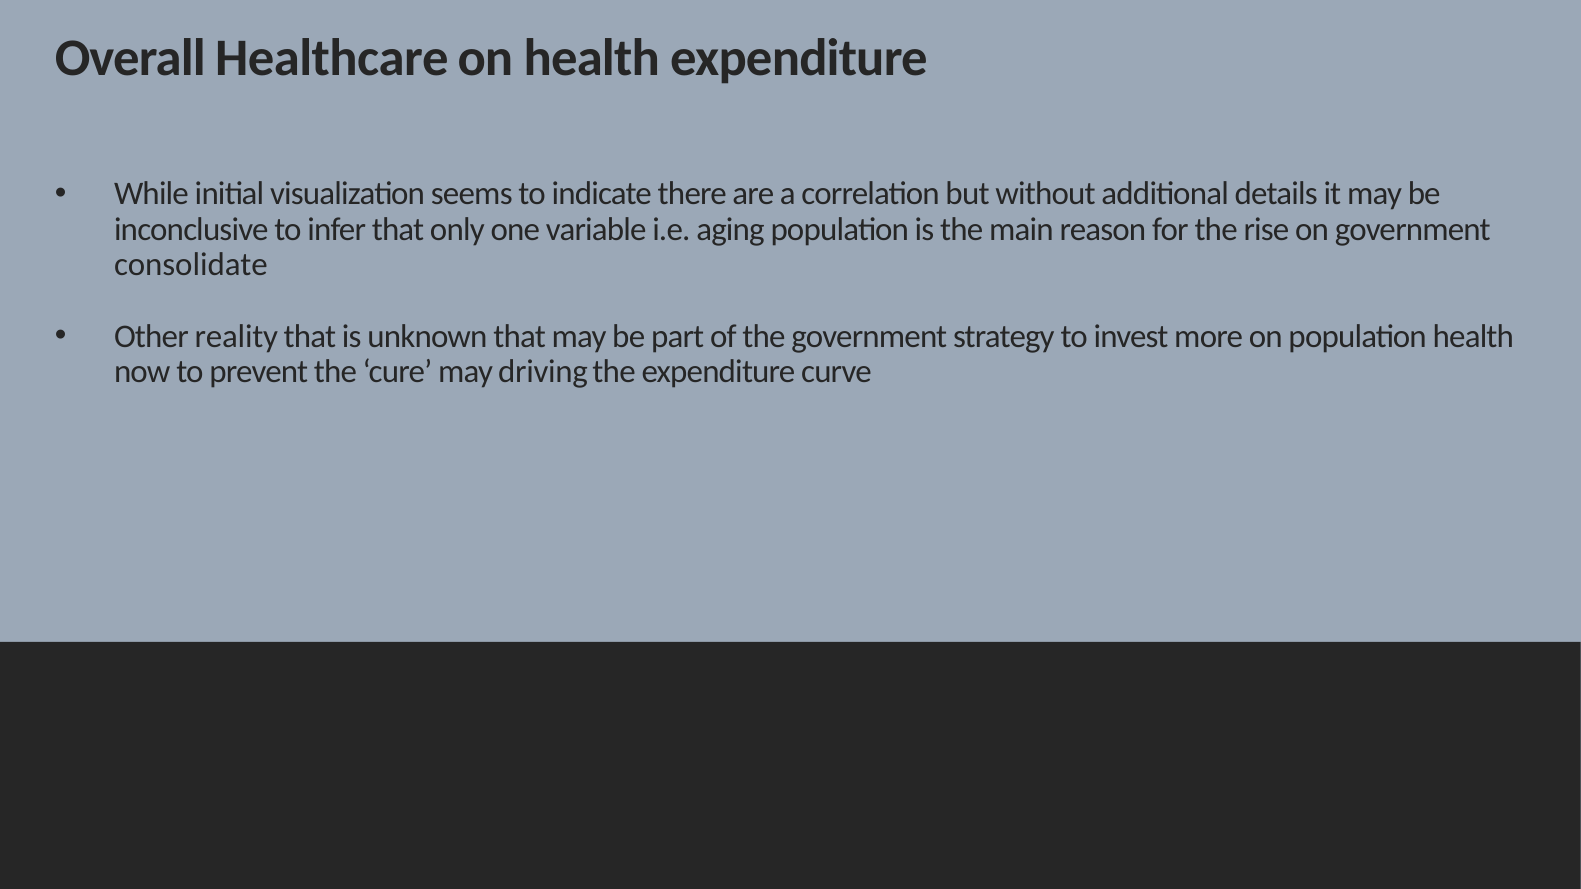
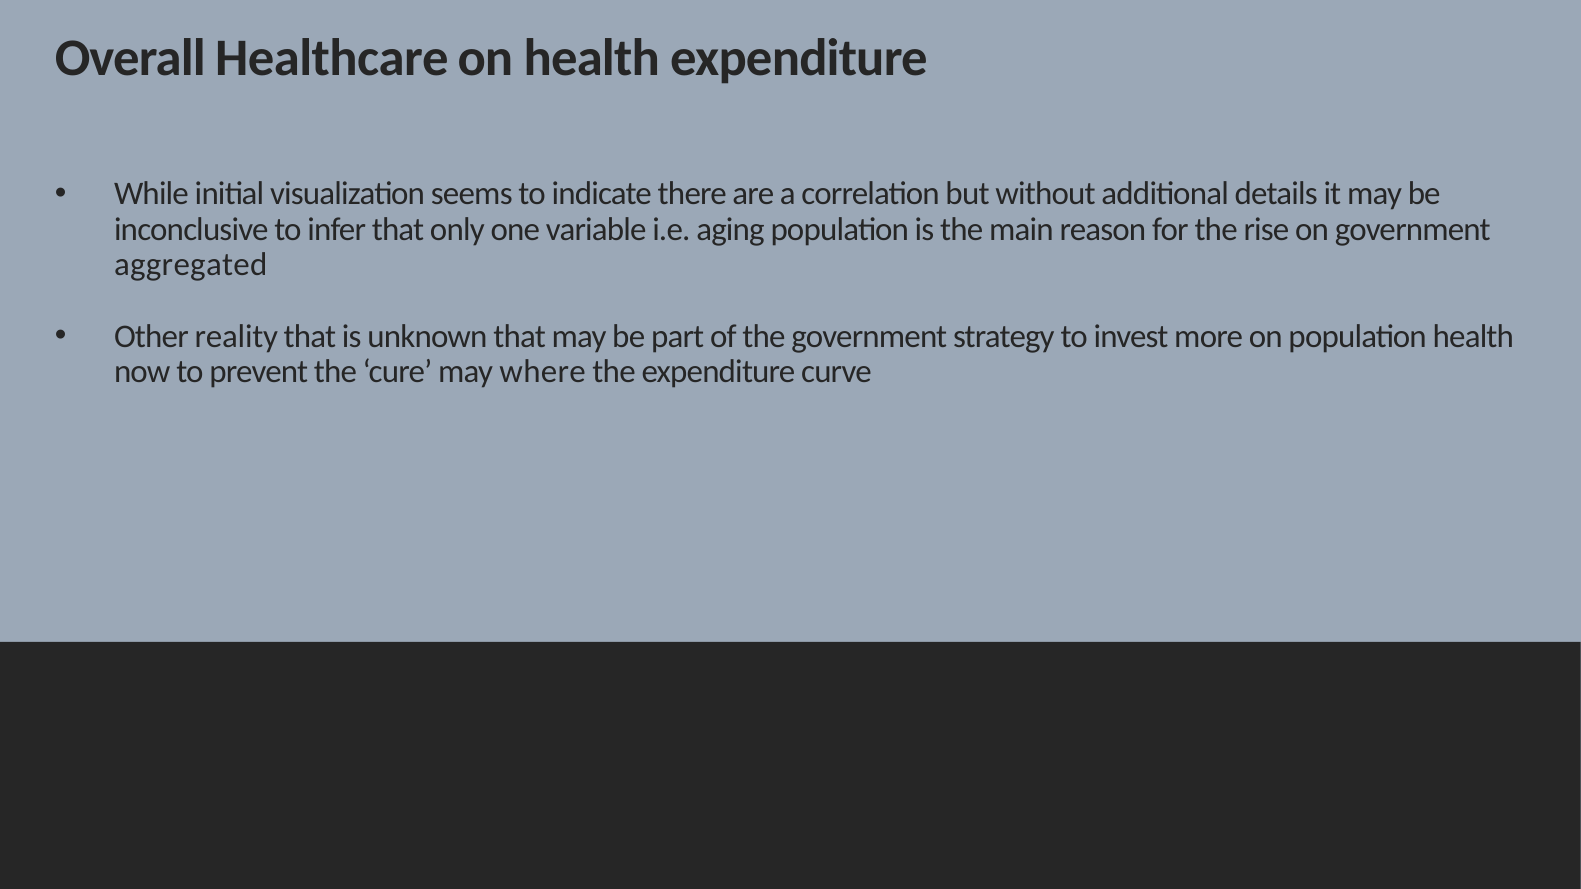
consolidate: consolidate -> aggregated (191, 265)
driving: driving -> where (543, 372)
